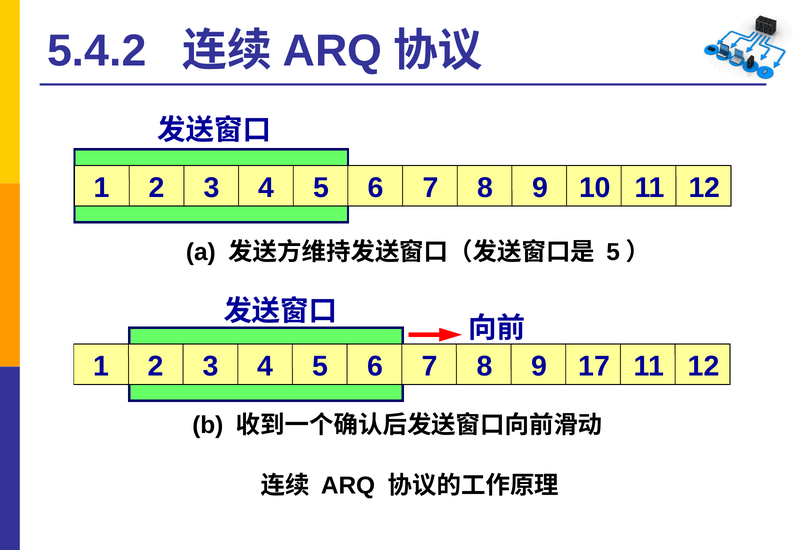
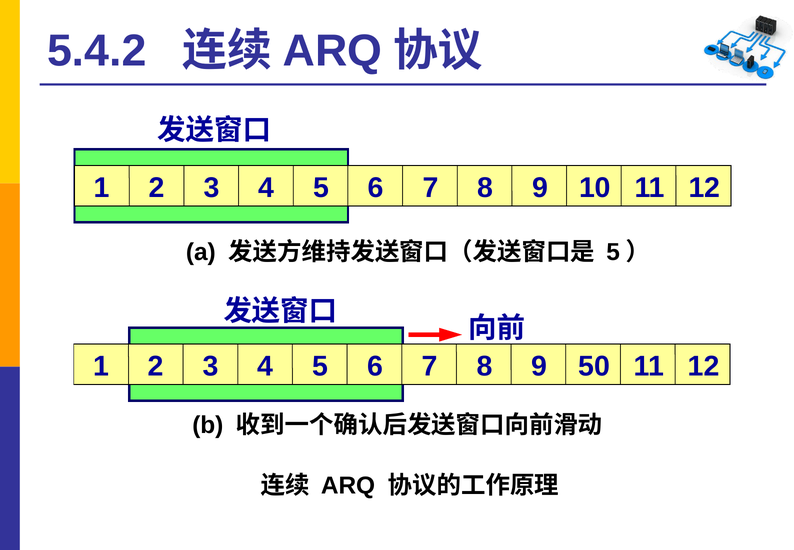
17: 17 -> 50 (594, 366)
